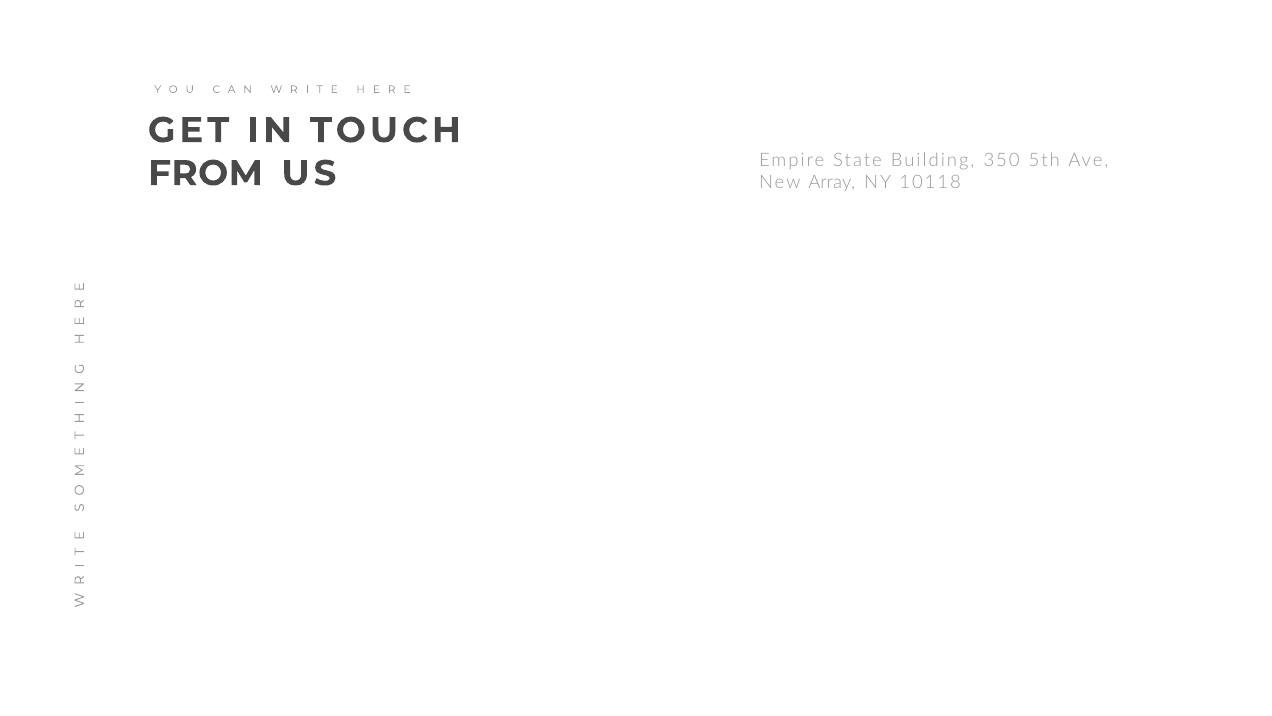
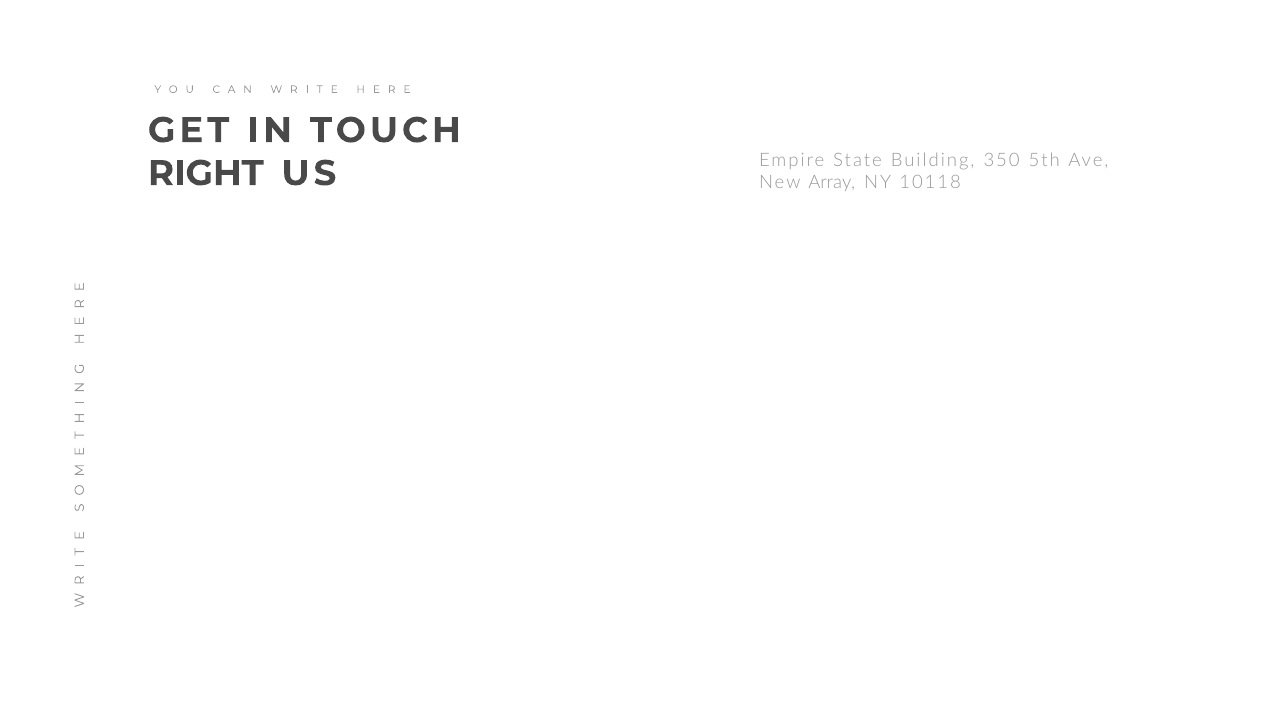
FROM: FROM -> RIGHT (206, 173)
